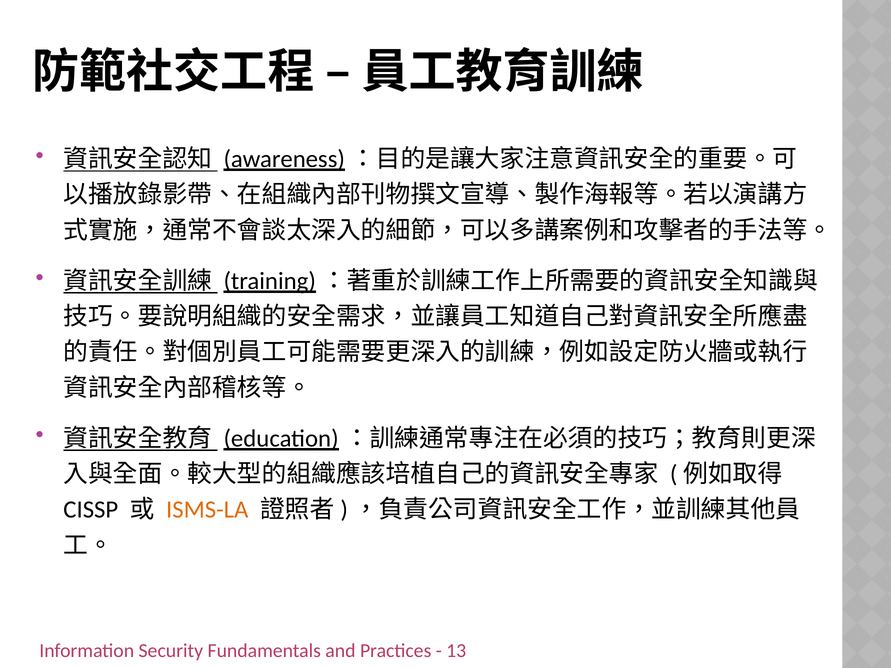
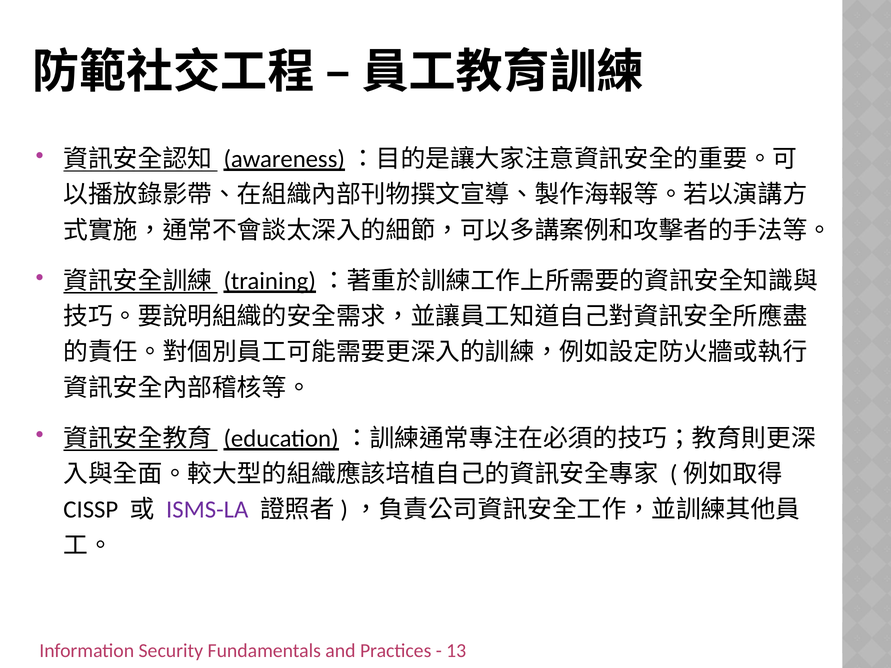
ISMS-LA colour: orange -> purple (207, 510)
